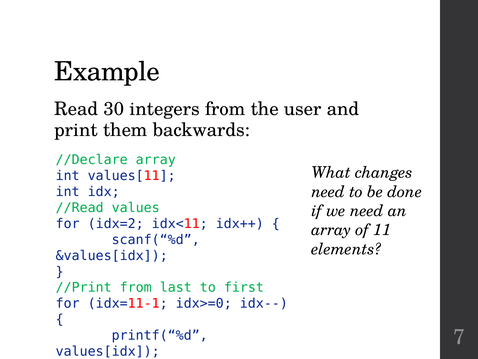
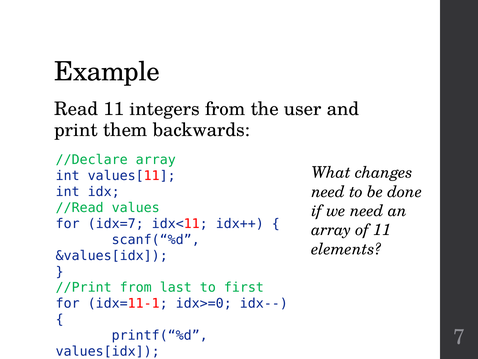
Read 30: 30 -> 11 (114, 109)
idx=2: idx=2 -> idx=7 (116, 223)
